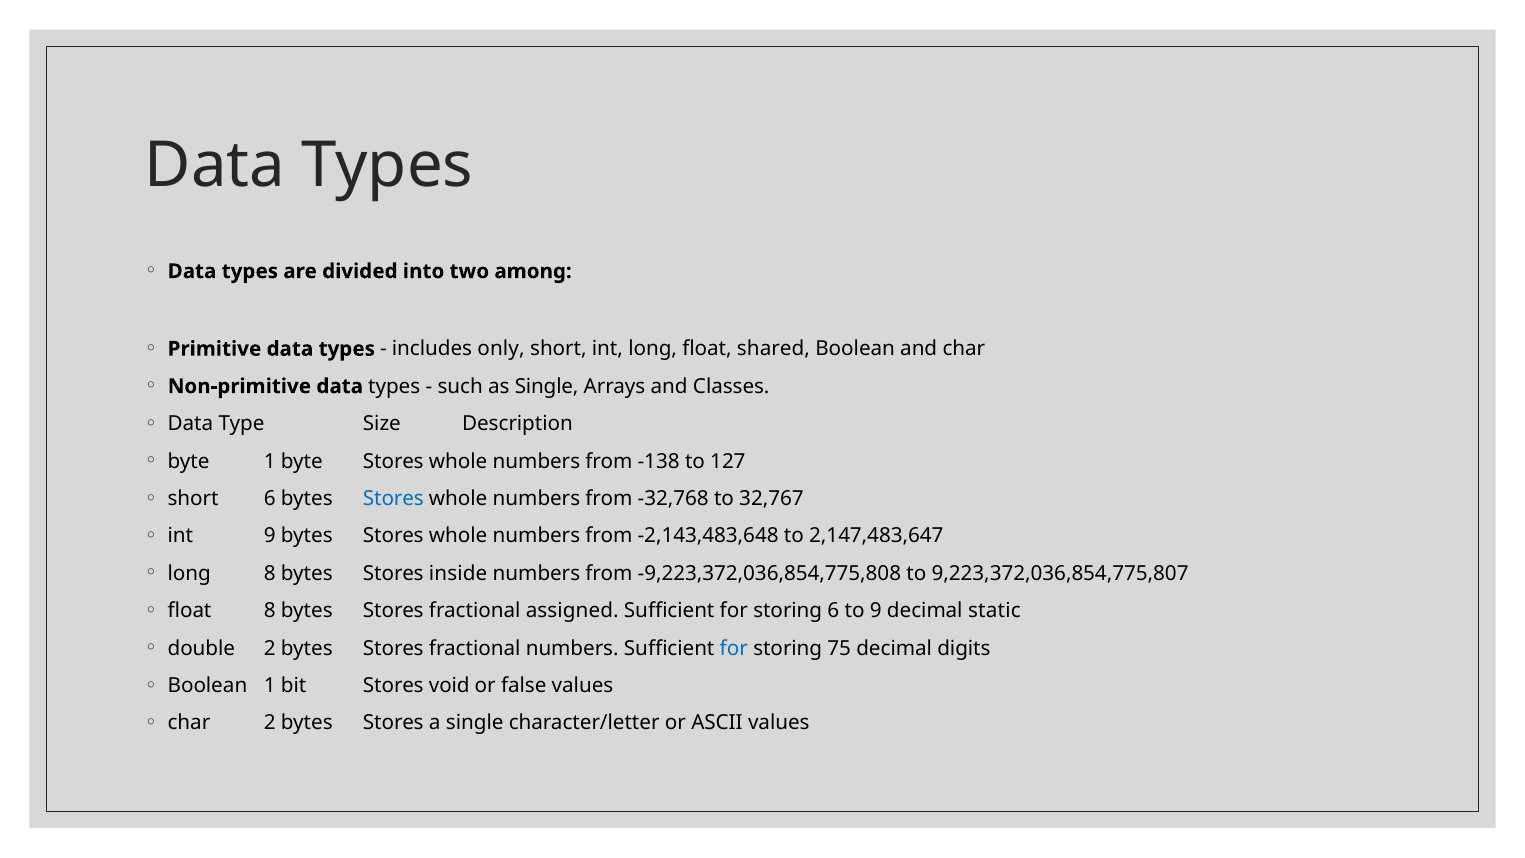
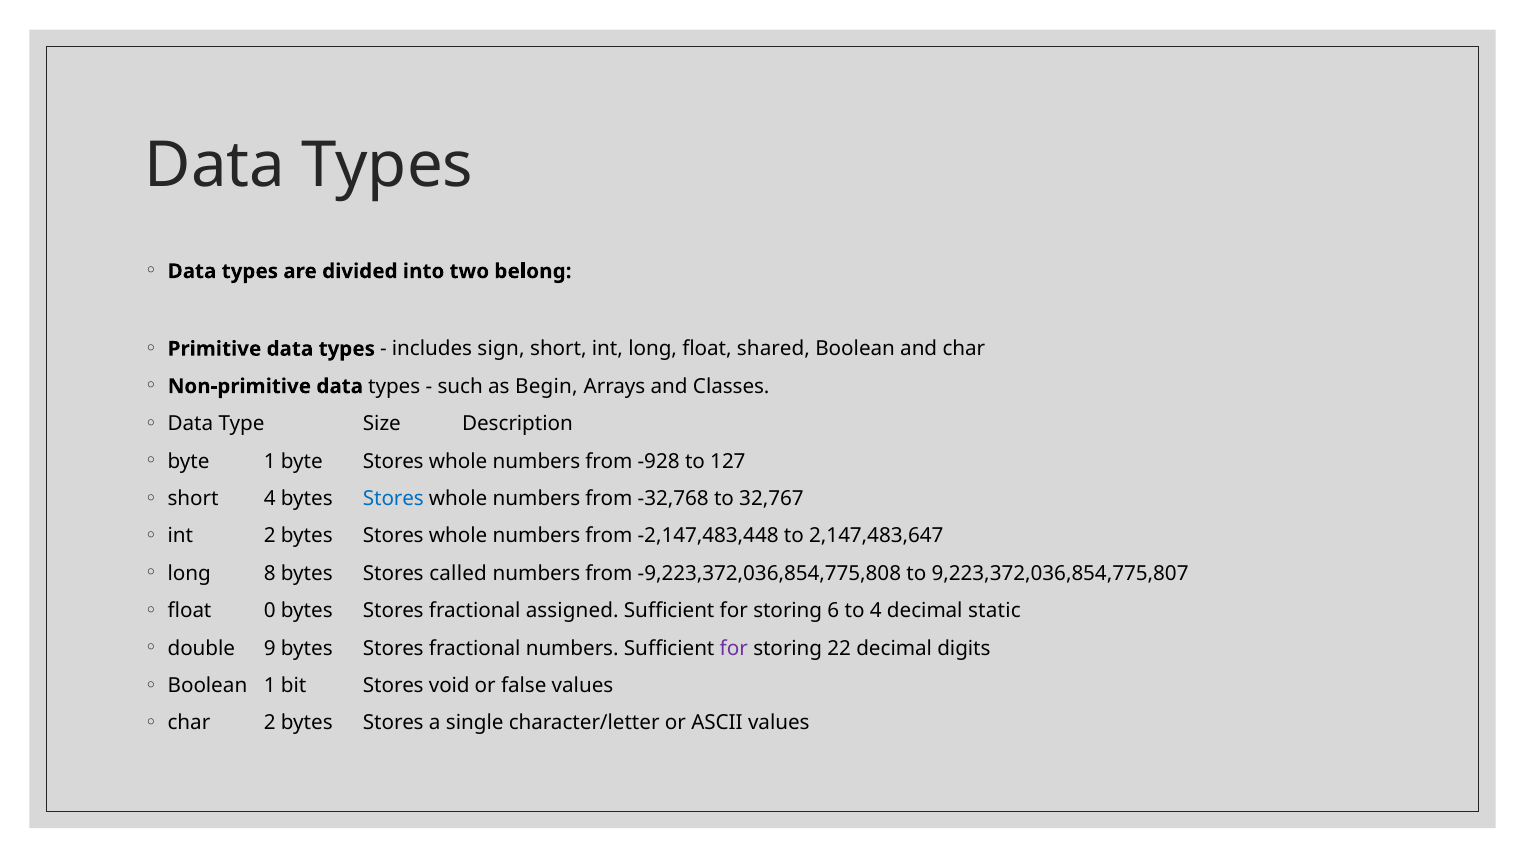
among: among -> belong (533, 271)
only: only -> sign (501, 349)
as Single: Single -> Begin (546, 386)
-138: -138 -> -928 (659, 461)
short 6: 6 -> 4 (270, 498)
int 9: 9 -> 2 (270, 536)
-2,143,483,648: -2,143,483,648 -> -2,147,483,448 (708, 536)
inside: inside -> called (458, 573)
float 8: 8 -> 0 (270, 611)
to 9: 9 -> 4 (876, 611)
double 2: 2 -> 9 (270, 648)
for colour: blue -> purple (734, 648)
75: 75 -> 22 (839, 648)
